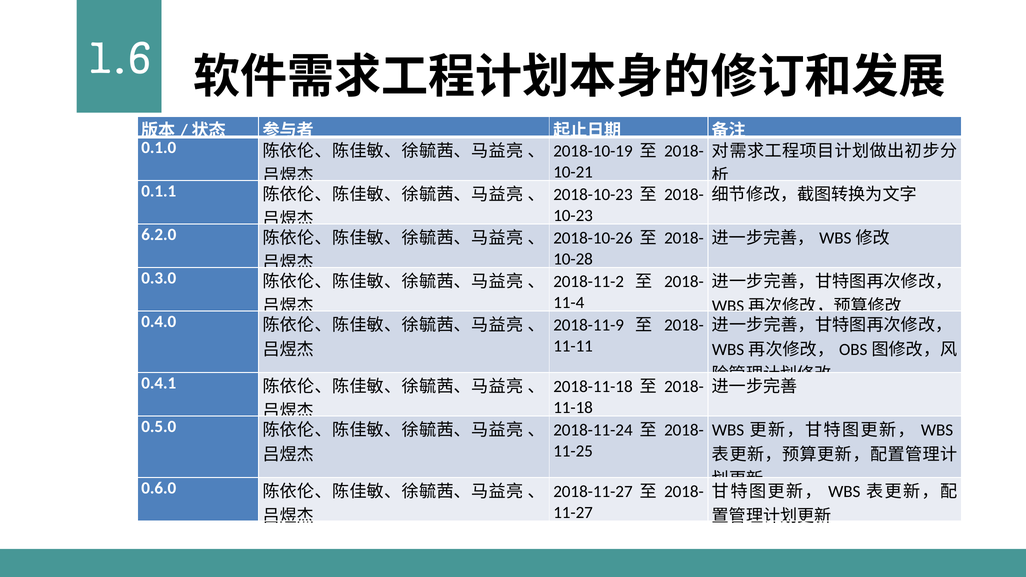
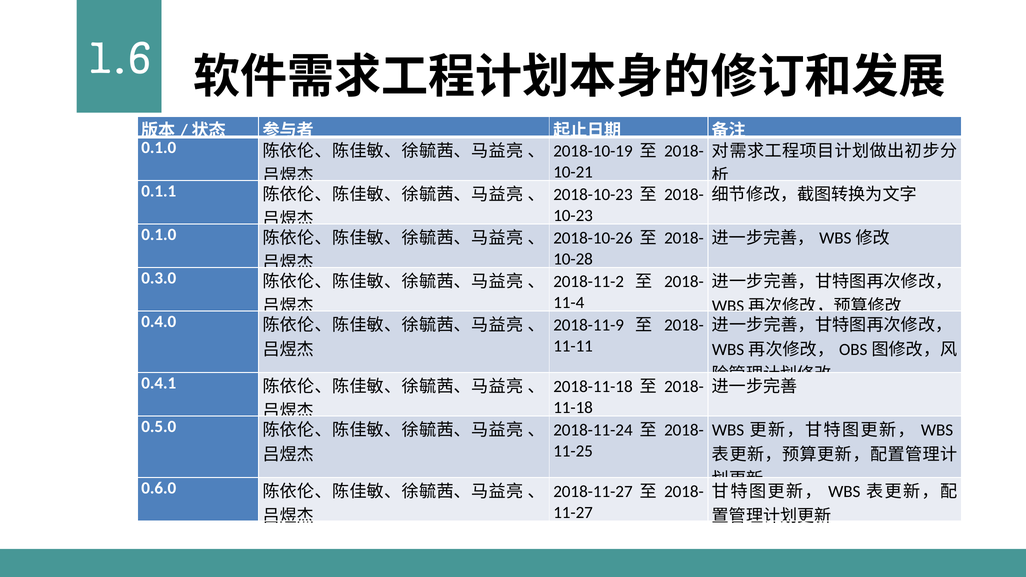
6.2.0: 6.2.0 -> 0.1.0 (159, 235)
